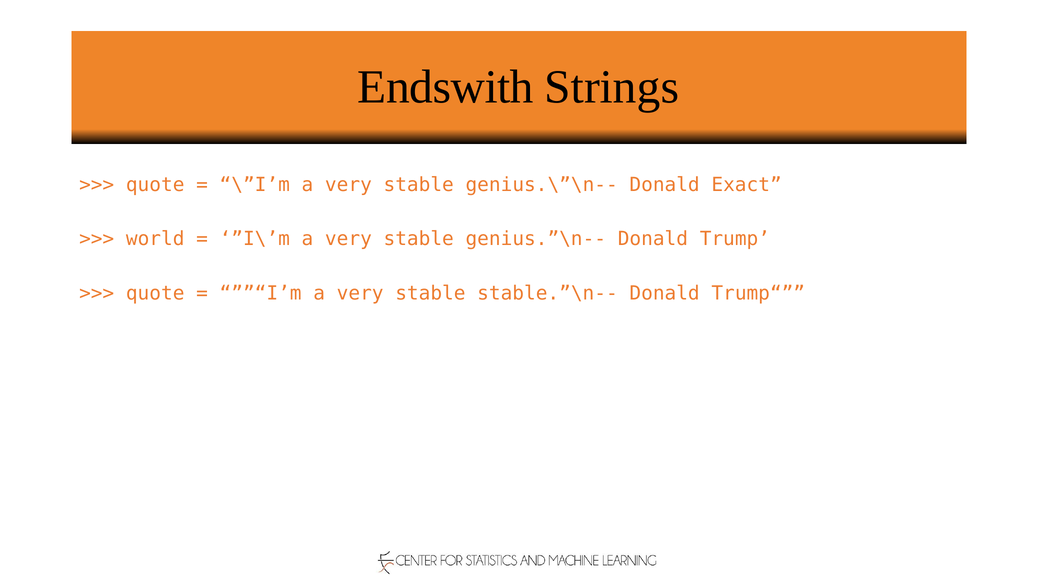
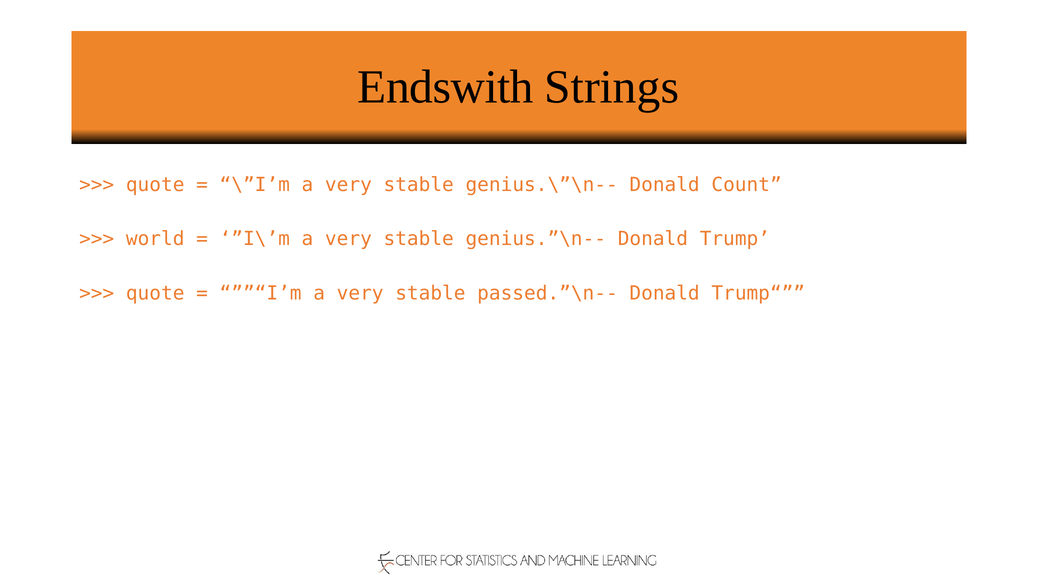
Exact: Exact -> Count (747, 185)
stable.”\n--: stable.”\n-- -> passed.”\n-- (547, 293)
